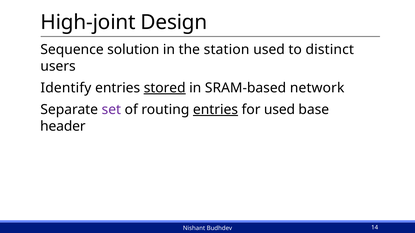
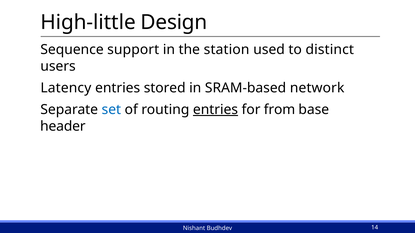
High-joint: High-joint -> High-little (88, 22)
solution: solution -> support (133, 50)
Identify: Identify -> Latency (66, 88)
stored underline: present -> none (165, 88)
set colour: purple -> blue (111, 110)
for used: used -> from (280, 110)
